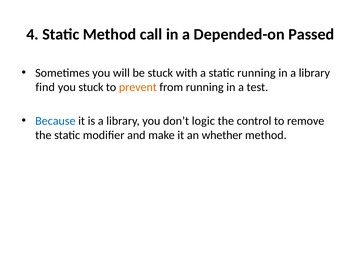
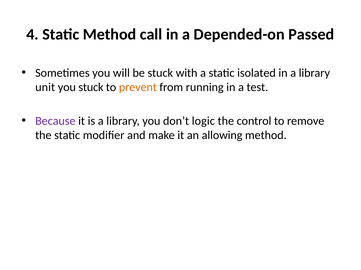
static running: running -> isolated (256, 73)
find: find -> unit (45, 87)
Because colour: blue -> purple (55, 121)
whether: whether -> allowing (222, 136)
